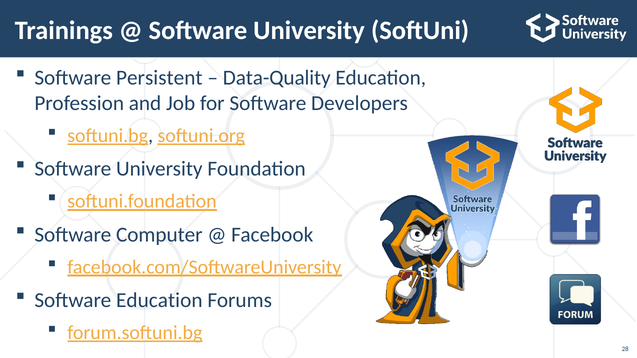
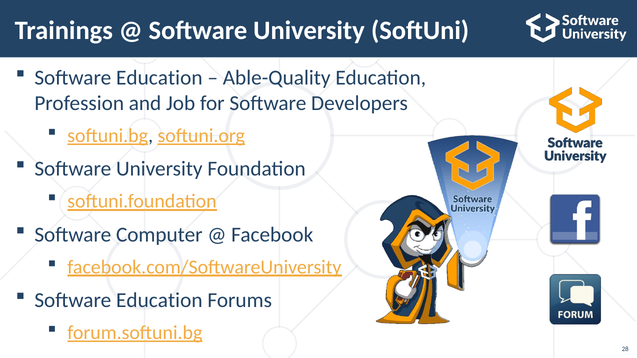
Persistent: Persistent -> Education (159, 78)
Data-Quality: Data-Quality -> Able-Quality (277, 78)
